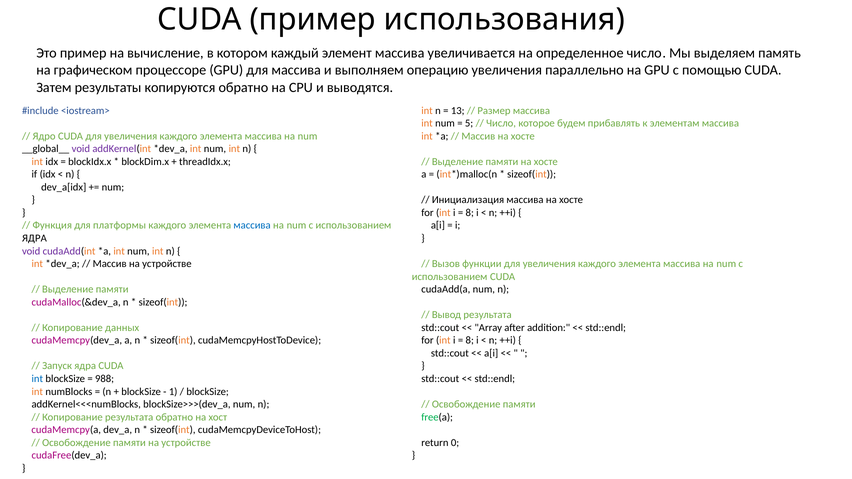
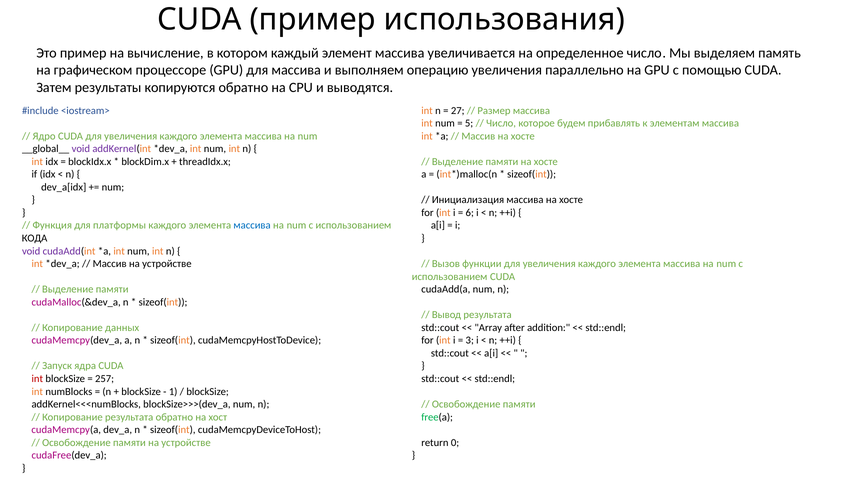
13: 13 -> 27 (458, 111)
8: 8 -> 6 (470, 213)
ЯДРА: ЯДРА -> КОДА (35, 238)
8: 8 -> 3 (470, 341)
int colour: blue -> red (37, 379)
988: 988 -> 257 (105, 379)
